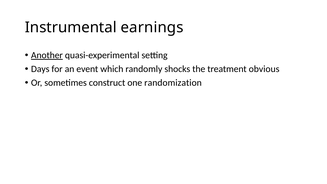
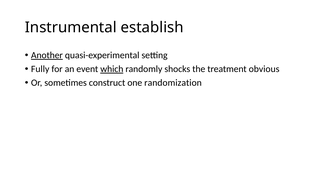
earnings: earnings -> establish (152, 27)
Days: Days -> Fully (40, 69)
which underline: none -> present (112, 69)
